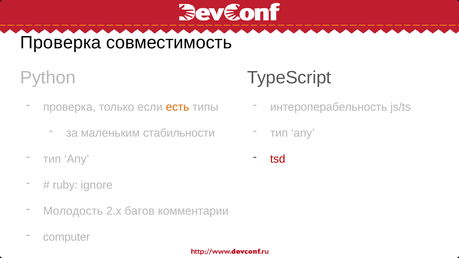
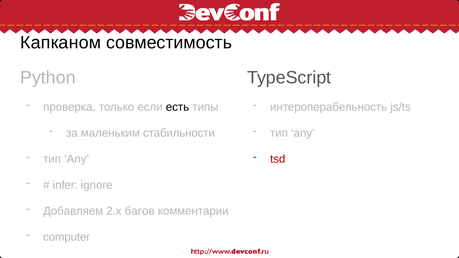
Проверка: Проверка -> Капканом (61, 43)
есть colour: orange -> black (178, 107)
ruby: ruby -> infer (65, 185)
Молодость: Молодость -> Добавляем (73, 211)
